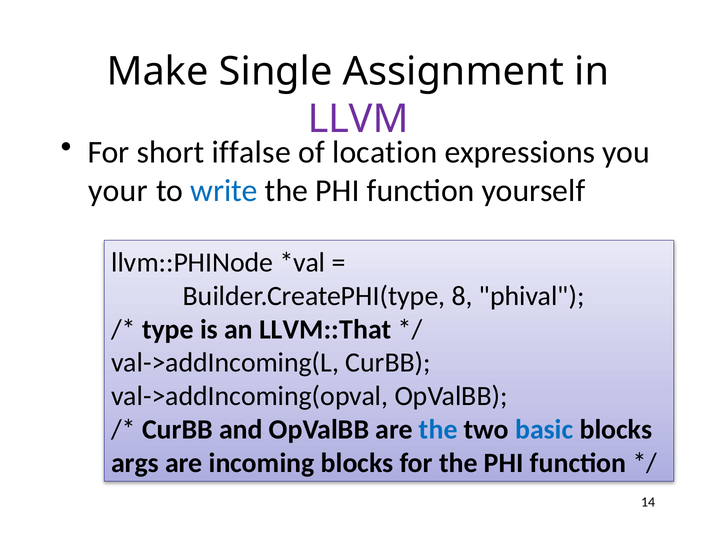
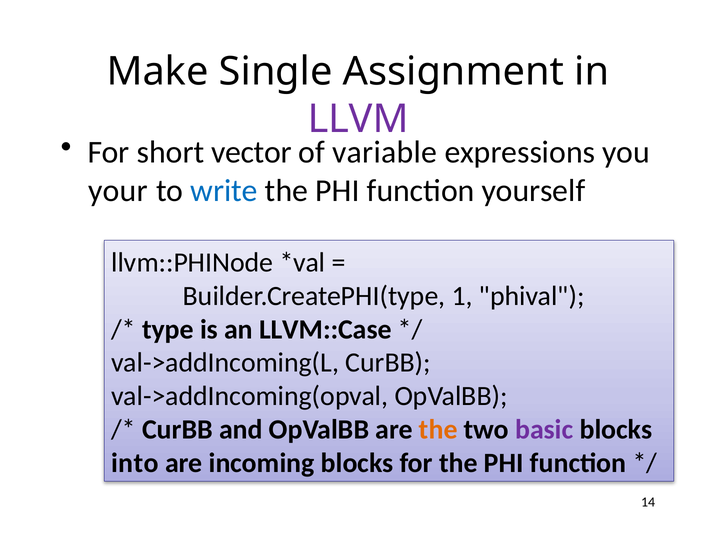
iffalse: iffalse -> vector (252, 152)
location: location -> variable (385, 152)
8: 8 -> 1 (462, 296)
LLVM::That: LLVM::That -> LLVM::Case (325, 329)
the colour: blue -> orange (438, 430)
basic colour: blue -> purple (544, 430)
args: args -> into (135, 463)
